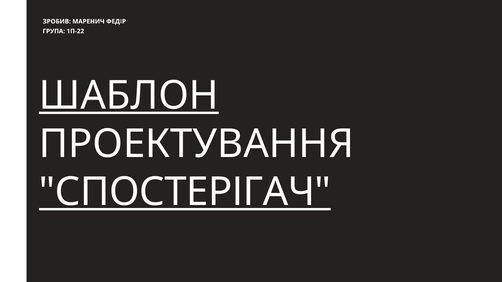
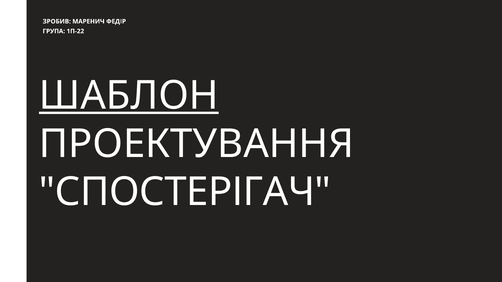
СПОСТЕРІГАЧ underline: present -> none (185, 192)
